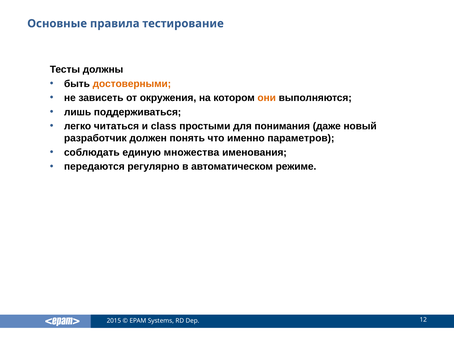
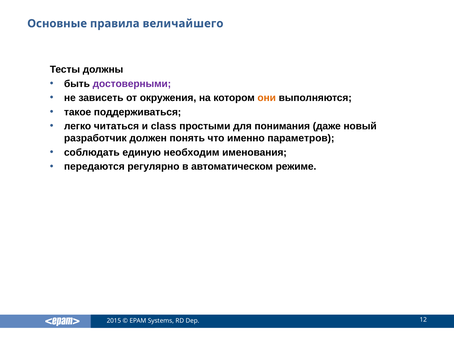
тестирование: тестирование -> величайшего (183, 24)
достоверными colour: orange -> purple (132, 84)
лишь: лишь -> такое (78, 112)
множества: множества -> необходим (192, 152)
